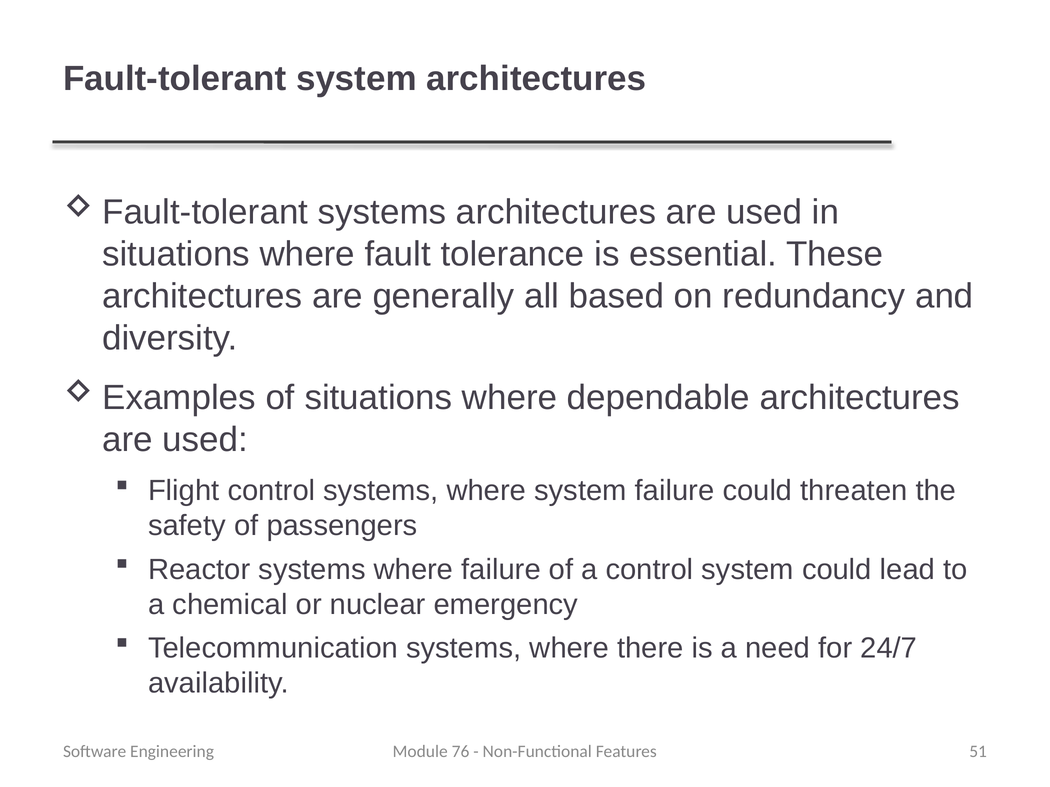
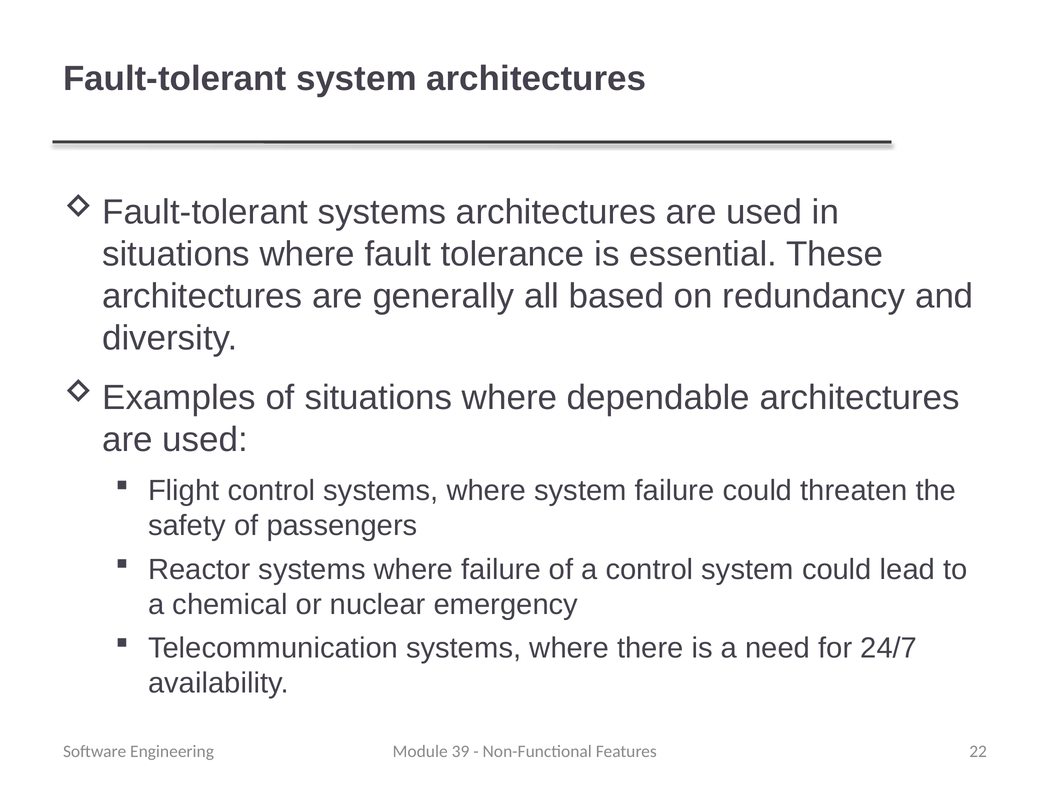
76: 76 -> 39 (461, 752)
51: 51 -> 22 (978, 752)
